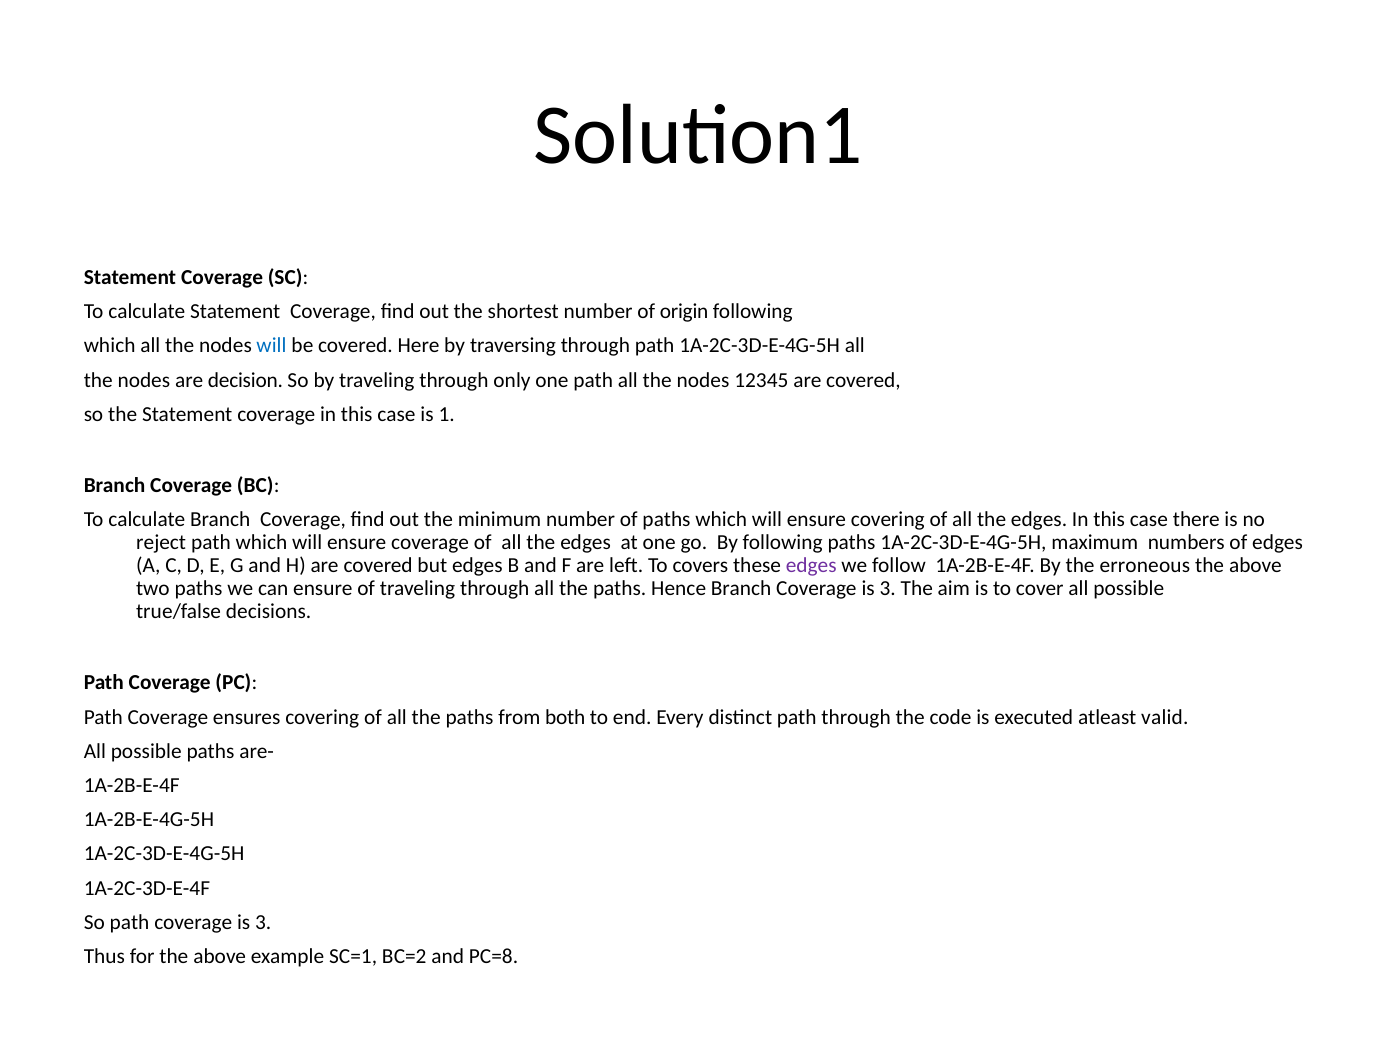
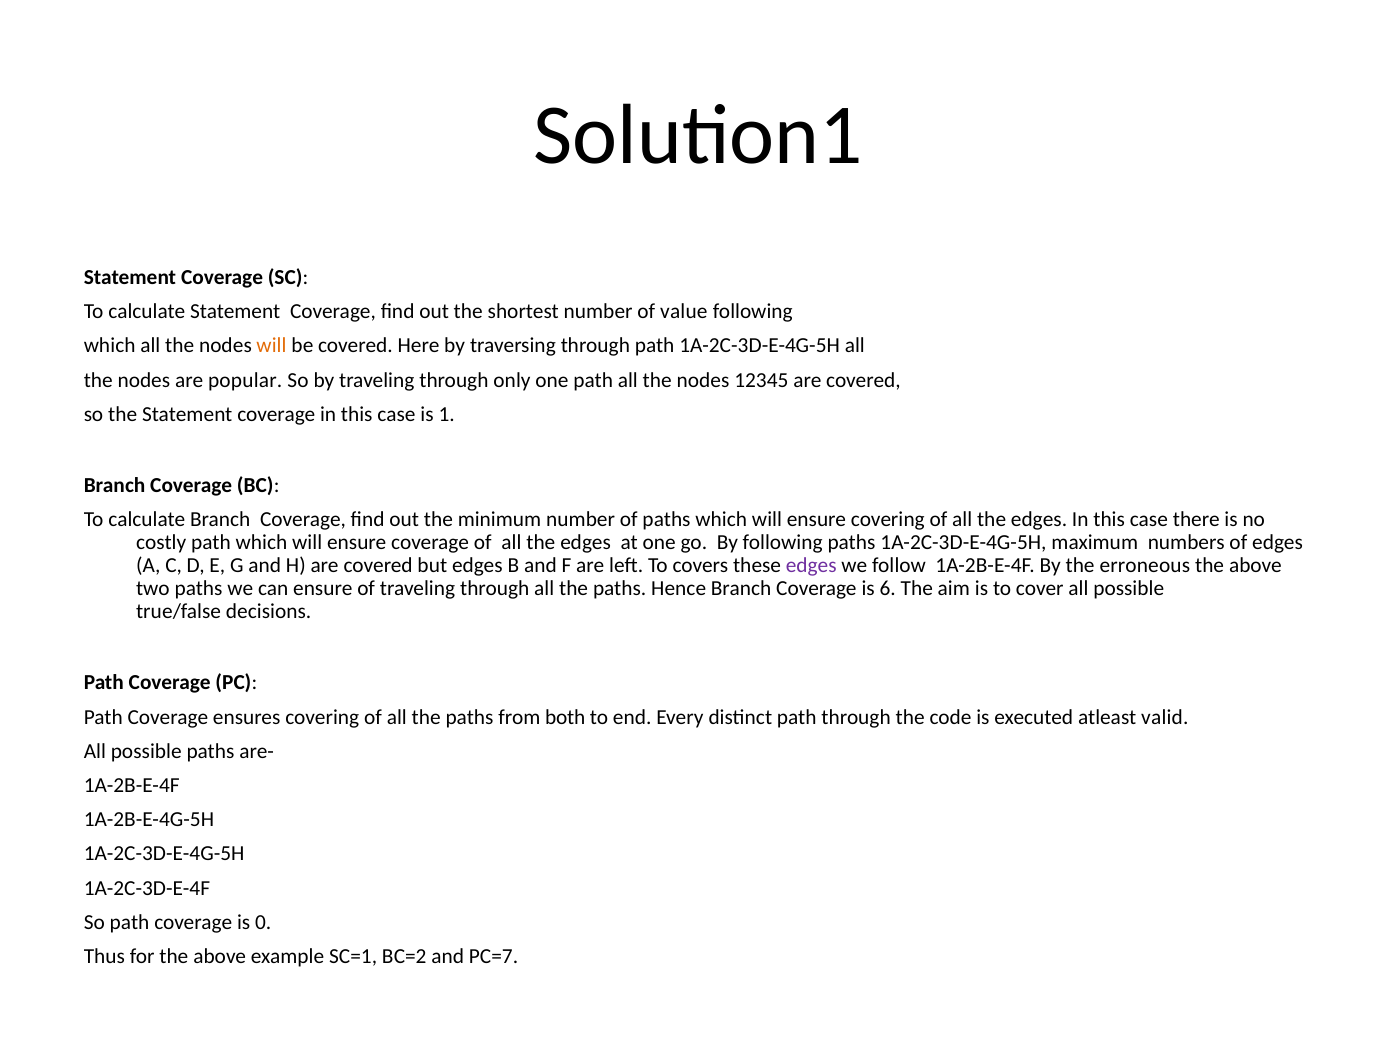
origin: origin -> value (684, 312)
will colour: blue -> orange (272, 346)
decision: decision -> popular (245, 380)
reject: reject -> costly (161, 543)
Branch Coverage is 3: 3 -> 6 (888, 589)
path coverage is 3: 3 -> 0 (263, 922)
PC=8: PC=8 -> PC=7 (494, 956)
